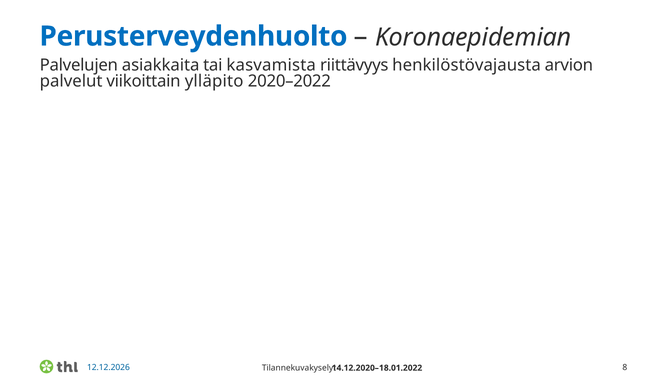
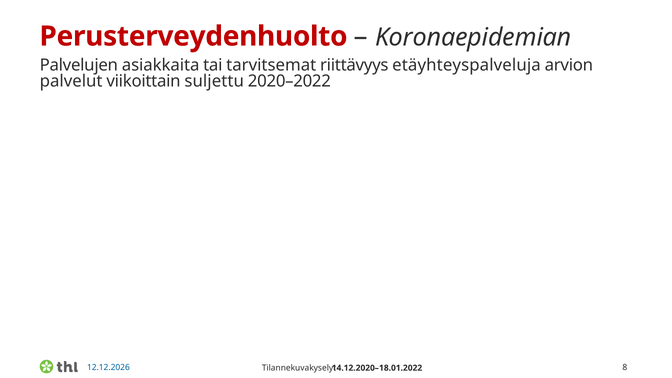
Perusterveydenhuolto colour: blue -> red (193, 36)
kasvamista: kasvamista -> tarvitsemat (271, 65)
henkilöstövajausta: henkilöstövajausta -> etäyhteyspalveluja (466, 65)
ylläpito: ylläpito -> suljettu (214, 81)
